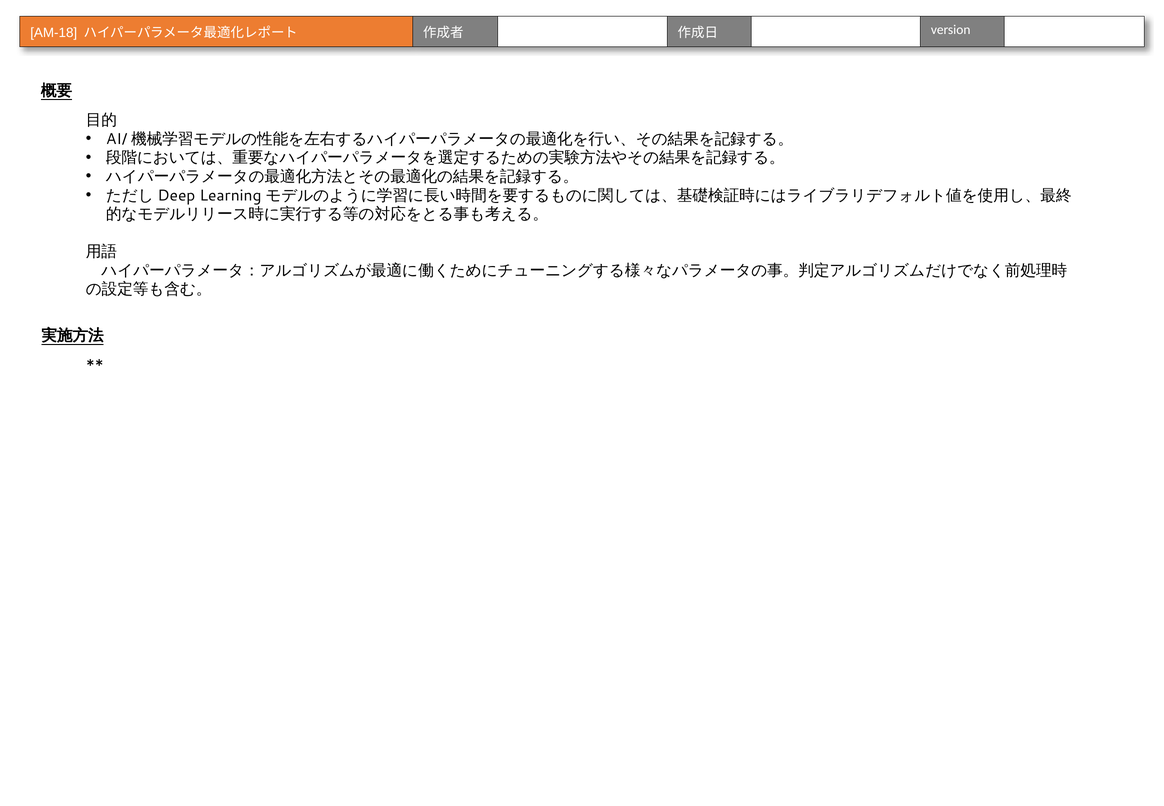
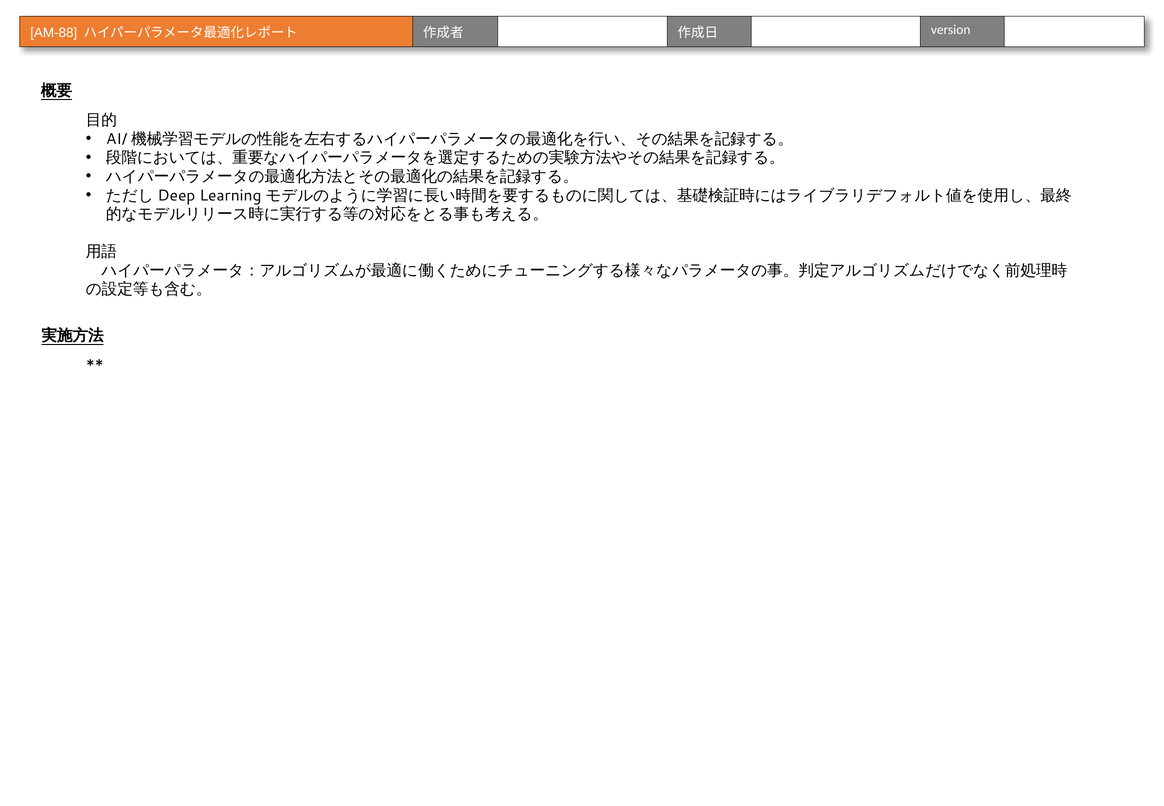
AM-18: AM-18 -> AM-88 (54, 33)
